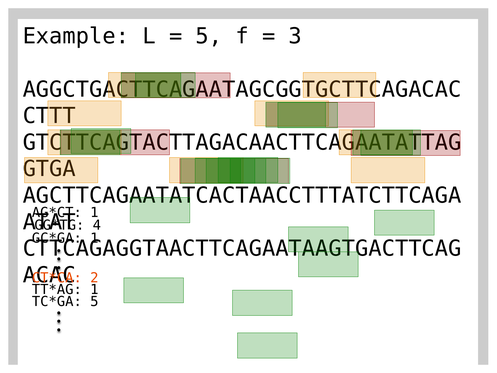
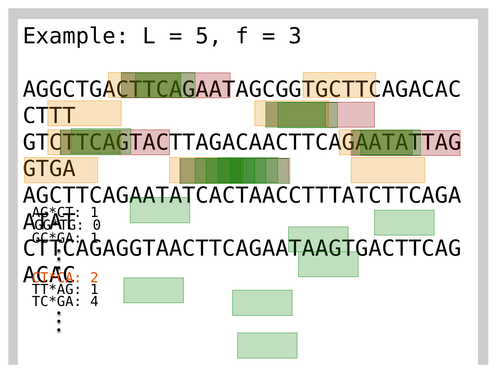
4: 4 -> 0 (97, 225)
5: 5 -> 4 (94, 301)
